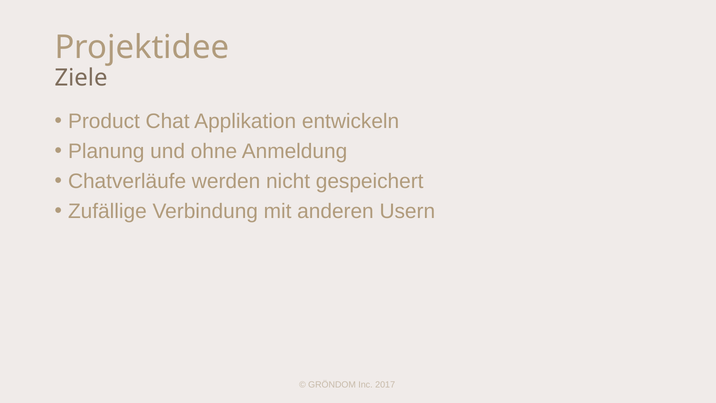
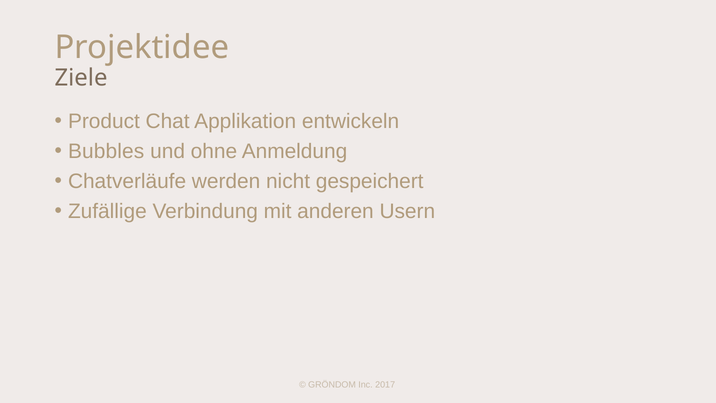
Planung: Planung -> Bubbles (106, 151)
